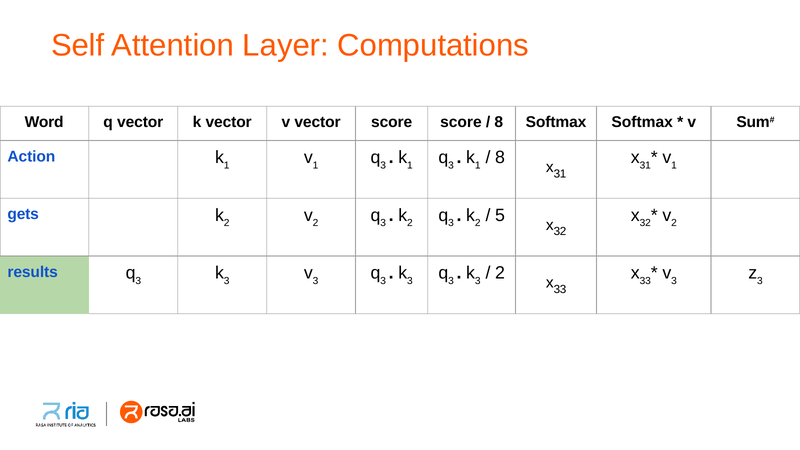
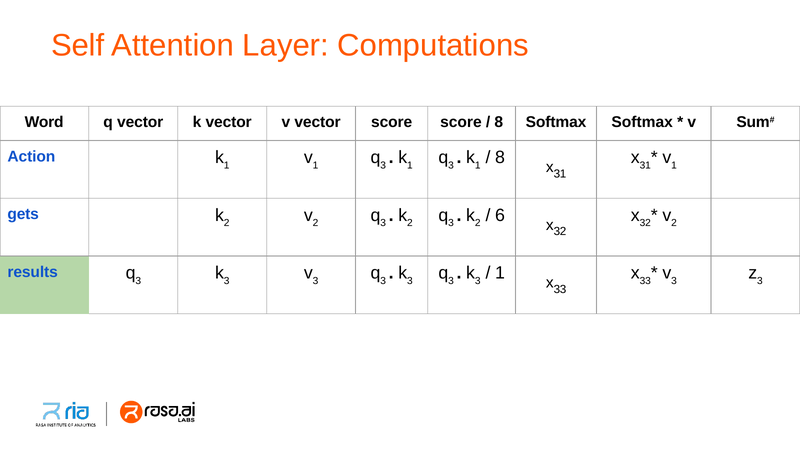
5: 5 -> 6 (500, 215)
2: 2 -> 1 (500, 273)
